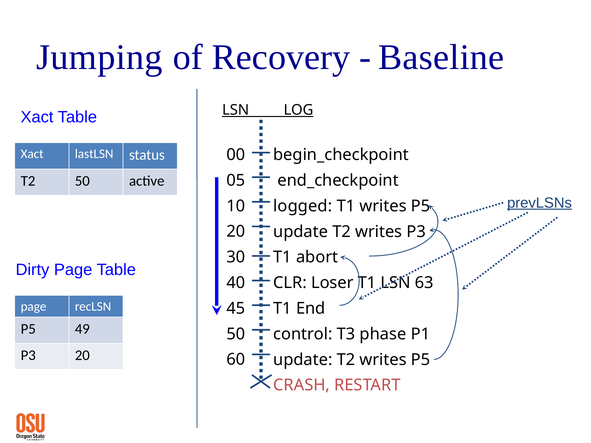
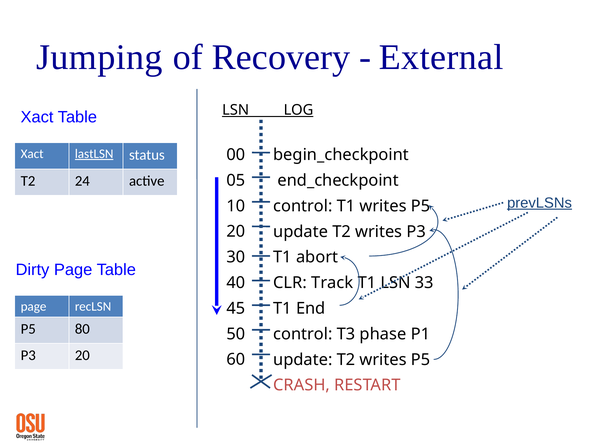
Baseline: Baseline -> External (441, 57)
lastLSN underline: none -> present (94, 154)
T2 50: 50 -> 24 (82, 181)
logged: logged -> control (303, 206)
Loser: Loser -> Track (332, 283)
63: 63 -> 33 (424, 283)
49: 49 -> 80 (82, 329)
